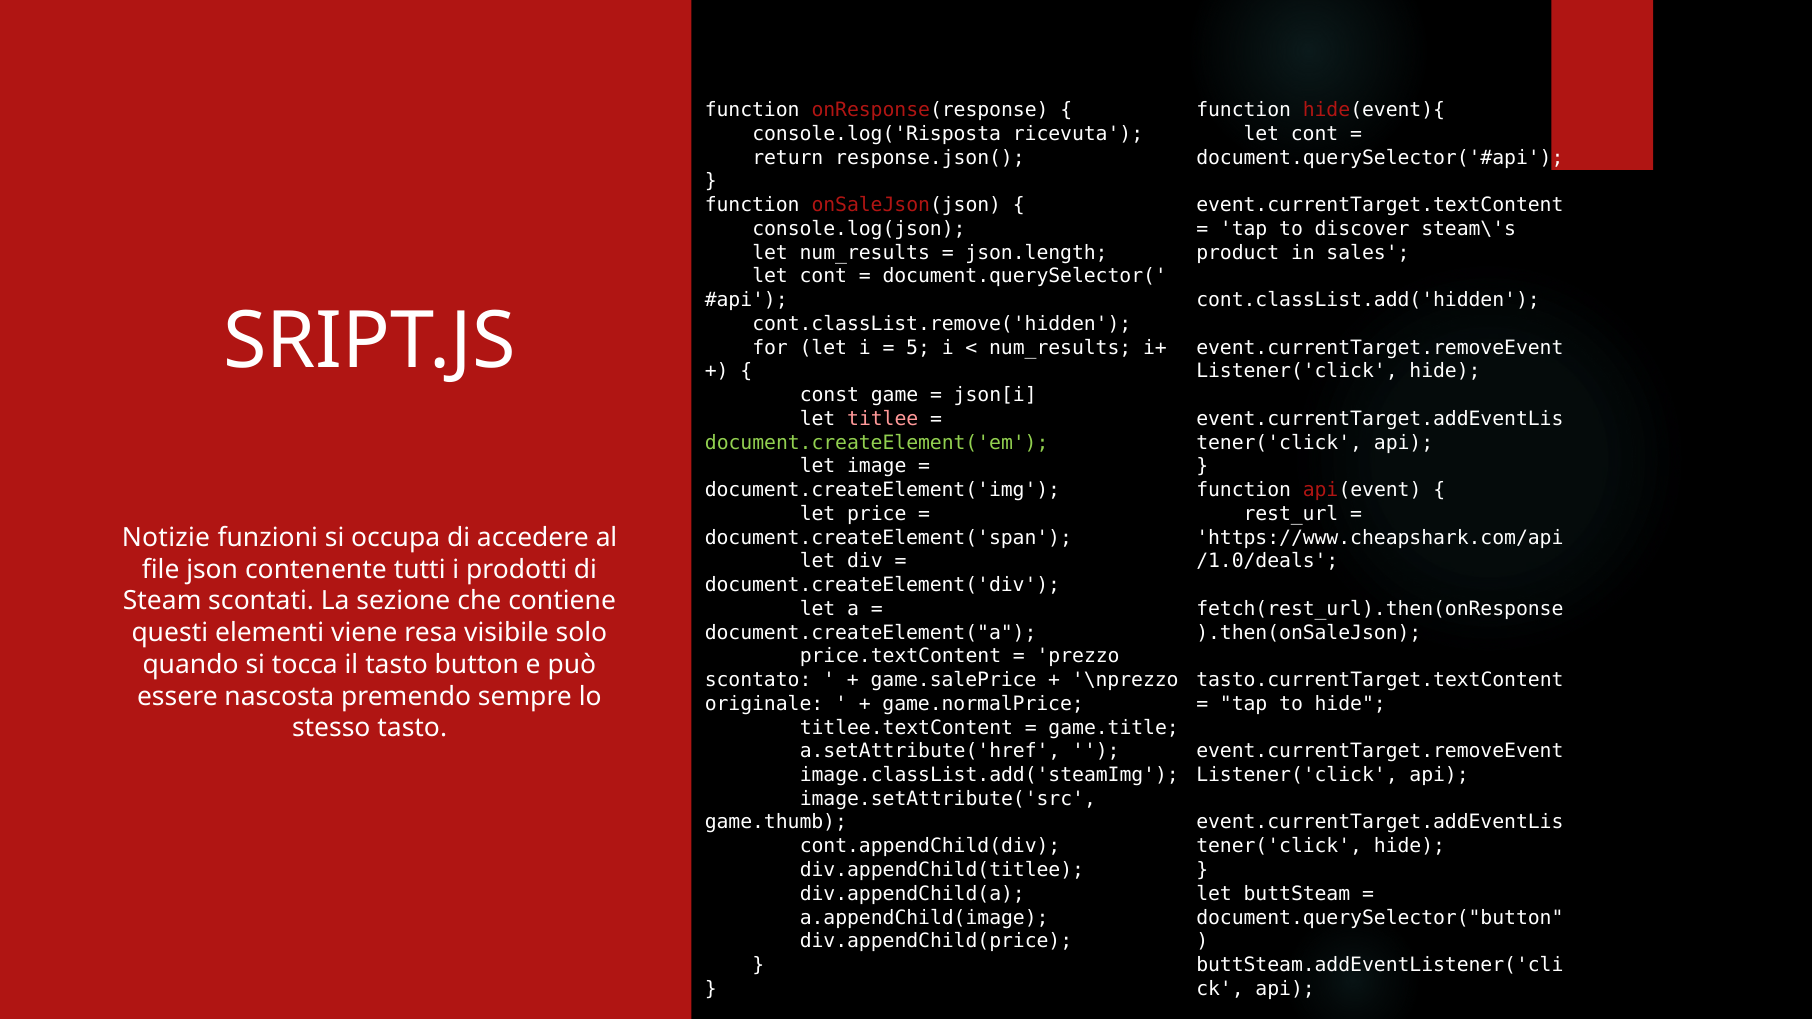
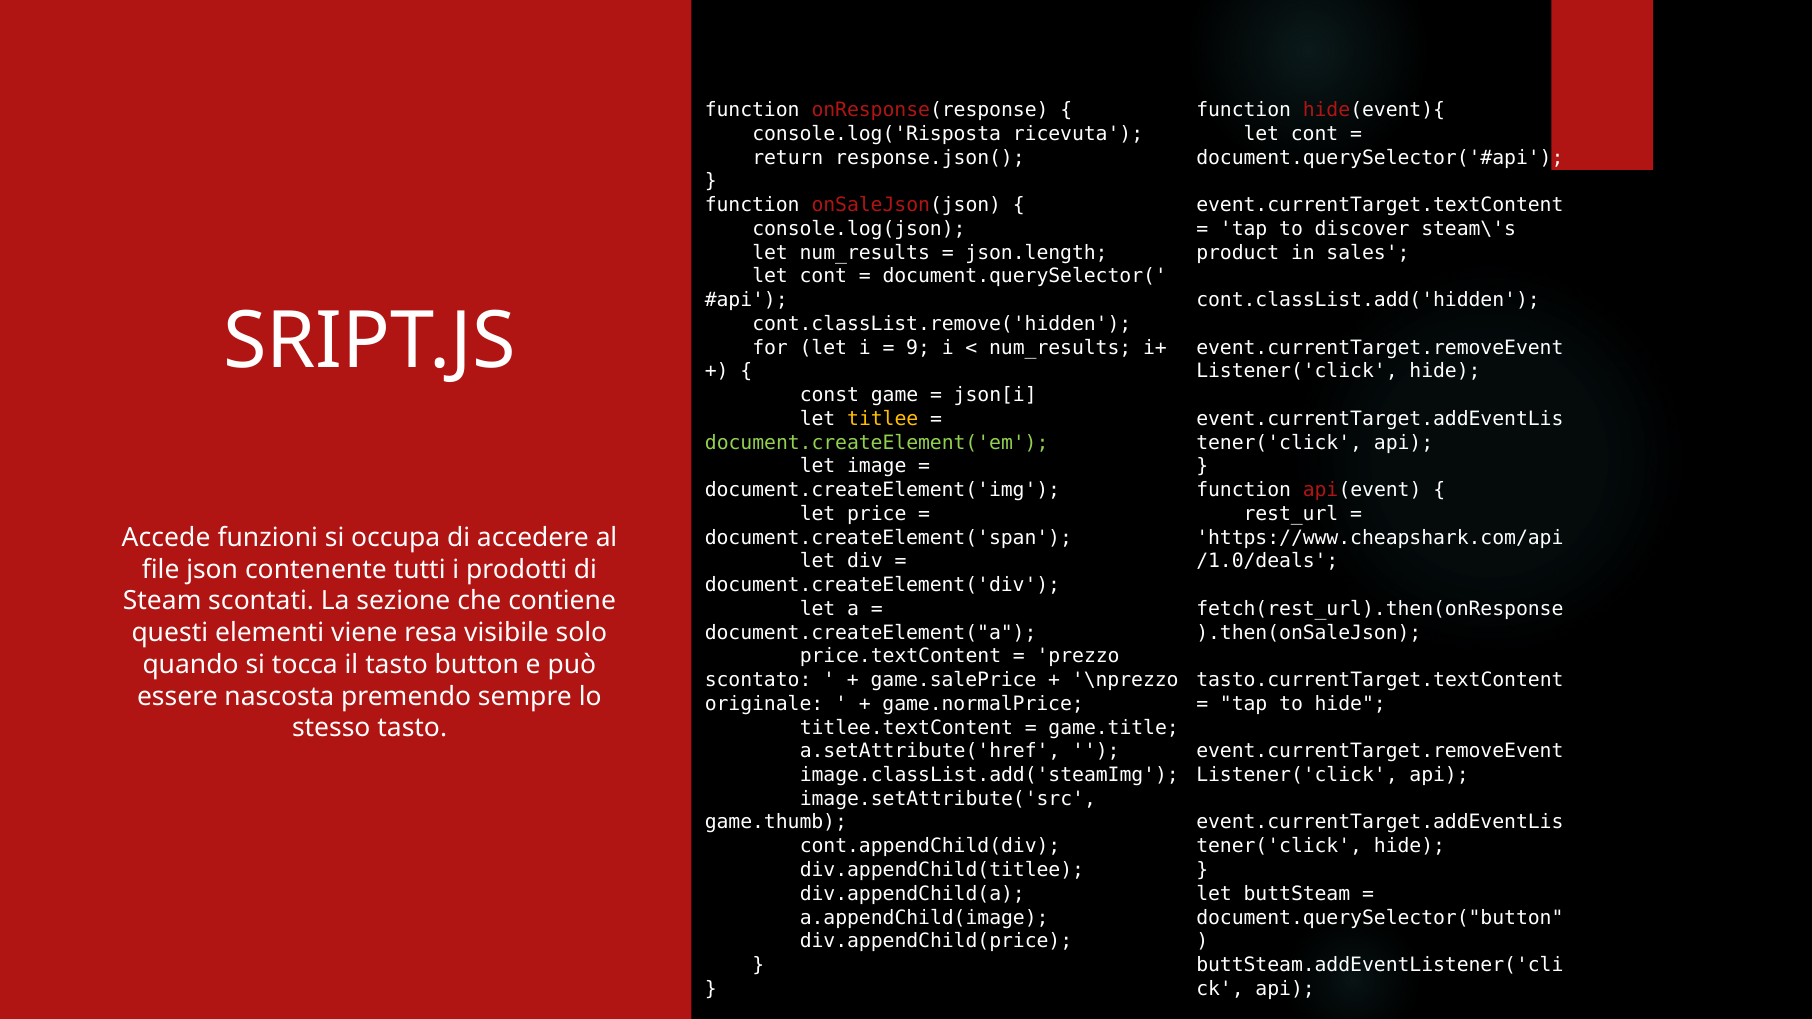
5: 5 -> 9 (918, 348)
titlee colour: pink -> yellow (883, 419)
Notizie: Notizie -> Accede (166, 538)
